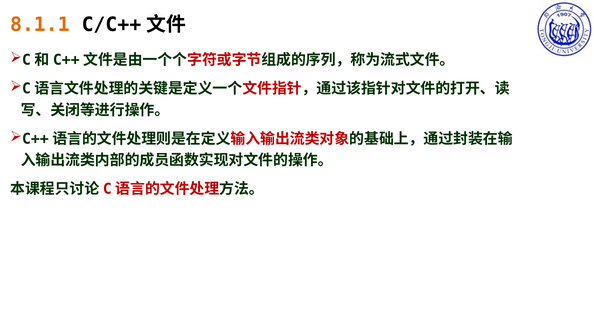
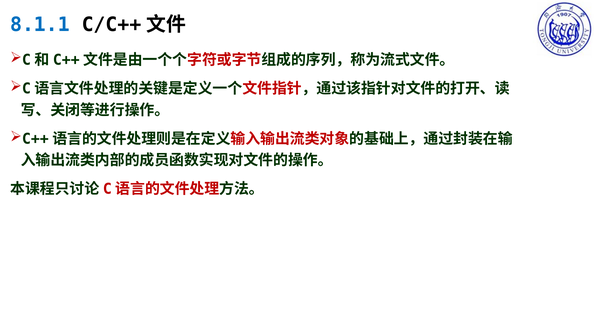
8.1.1 colour: orange -> blue (40, 25)
